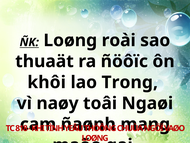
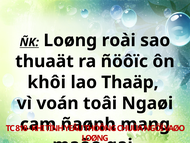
Trong: Trong -> Thaäp (130, 82)
naøy: naøy -> voán (58, 103)
